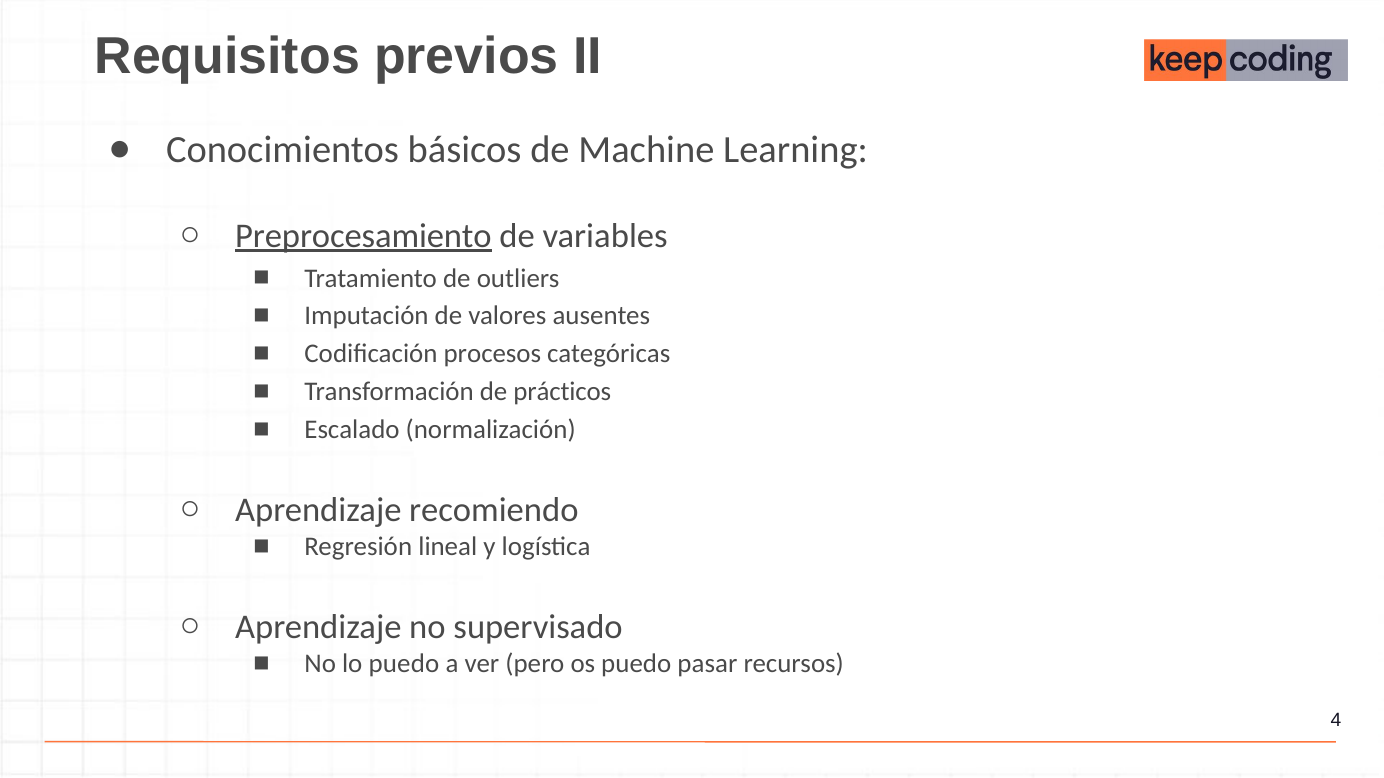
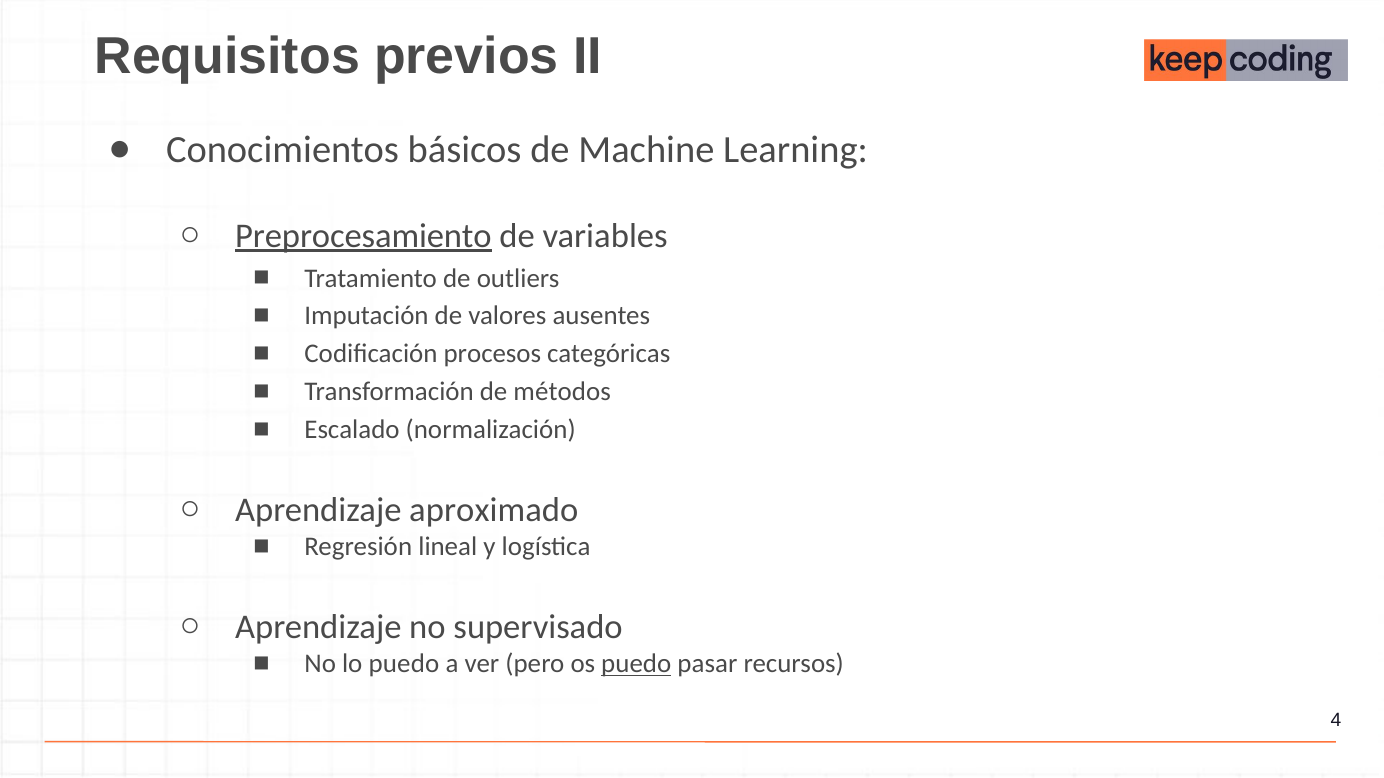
prácticos: prácticos -> métodos (562, 392)
recomiendo: recomiendo -> aproximado (494, 510)
puedo underline: none -> present (636, 664)
